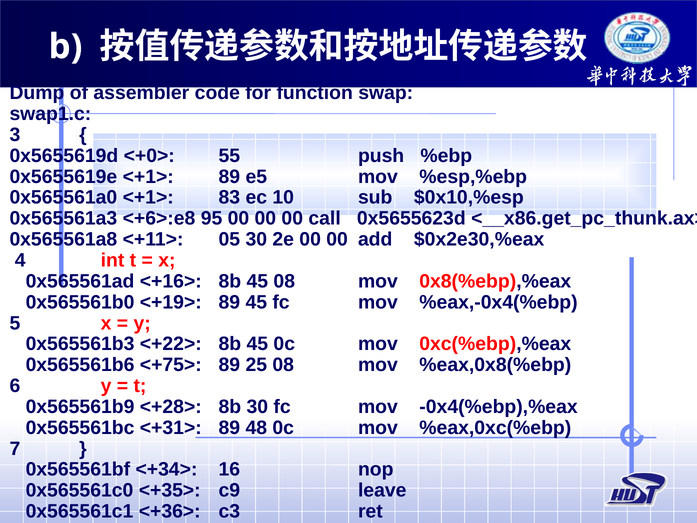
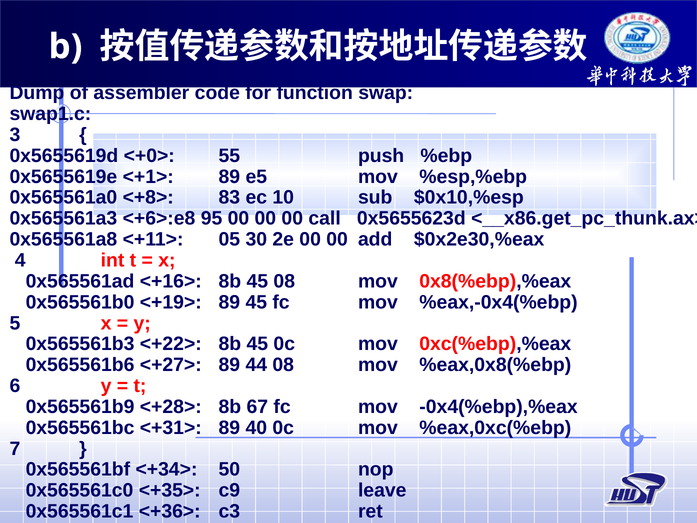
0x565561a0 <+1>: <+1> -> <+8> (148, 197)
<+75>: <+75> -> <+27> (171, 365)
25: 25 -> 44 (256, 365)
8b 30: 30 -> 67 (257, 407)
48: 48 -> 40 (256, 428)
16: 16 -> 50 (229, 469)
